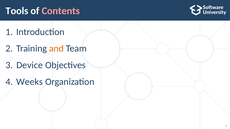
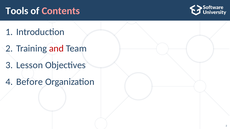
and colour: orange -> red (56, 49)
Device: Device -> Lesson (30, 65)
Weeks: Weeks -> Before (30, 82)
